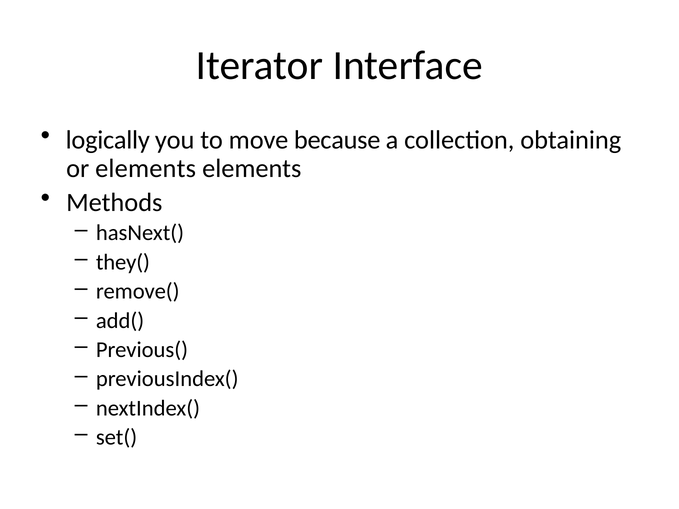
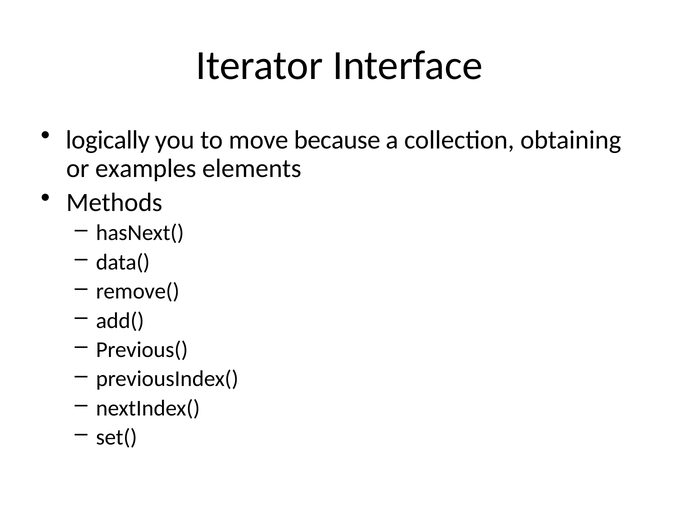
or elements: elements -> examples (146, 168)
they(: they( -> data( (123, 262)
